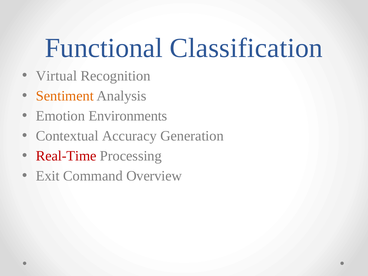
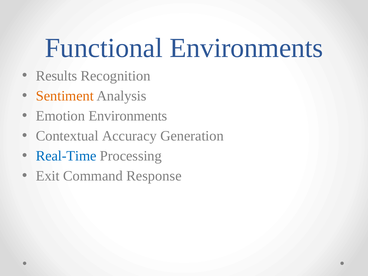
Functional Classification: Classification -> Environments (246, 48)
Virtual: Virtual -> Results (57, 76)
Real-Time colour: red -> blue (66, 156)
Overview: Overview -> Response (154, 176)
